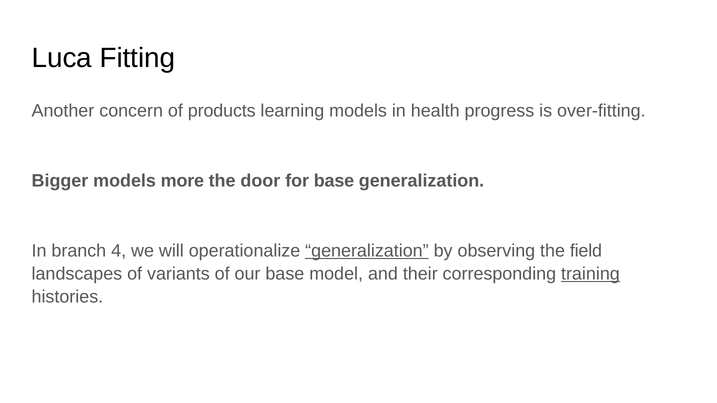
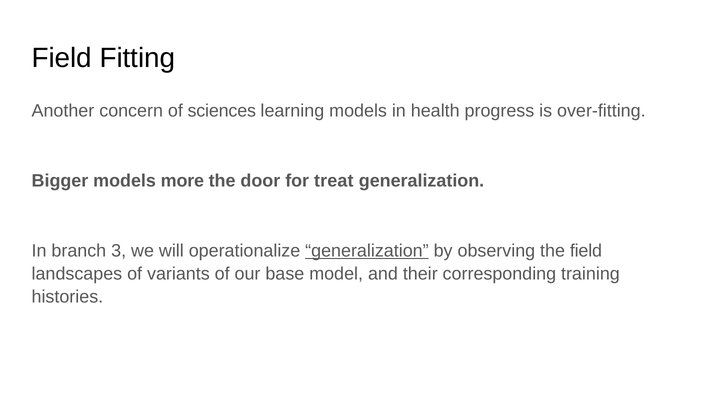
Luca: Luca -> Field (62, 58)
products: products -> sciences (222, 111)
for base: base -> treat (334, 181)
4: 4 -> 3 (119, 251)
training underline: present -> none (590, 274)
